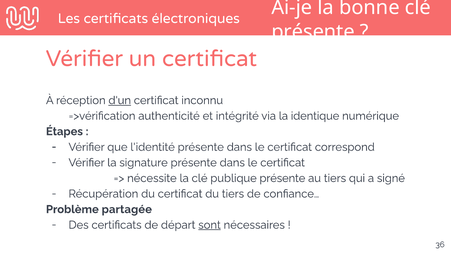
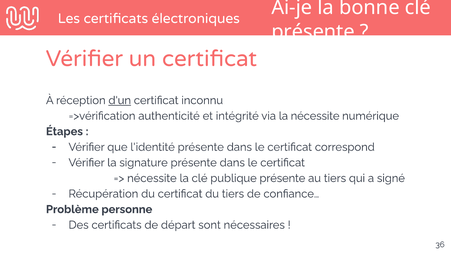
la identique: identique -> nécessite (315, 116)
partagée: partagée -> personne (127, 209)
sont underline: present -> none (210, 225)
